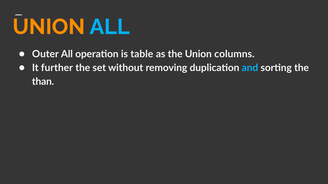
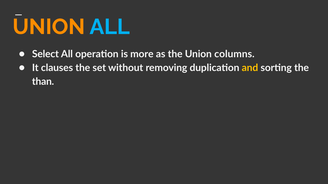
Outer: Outer -> Select (45, 54)
table: table -> more (142, 54)
further: further -> clauses (57, 68)
and colour: light blue -> yellow (250, 68)
